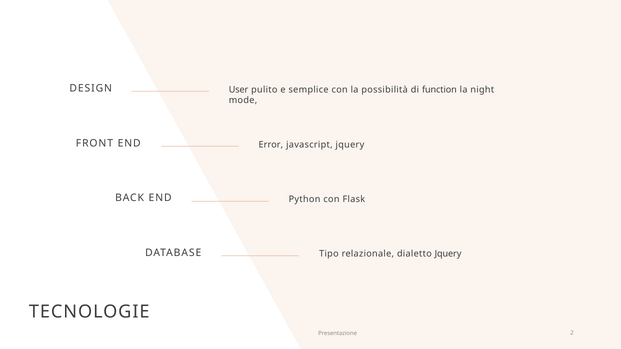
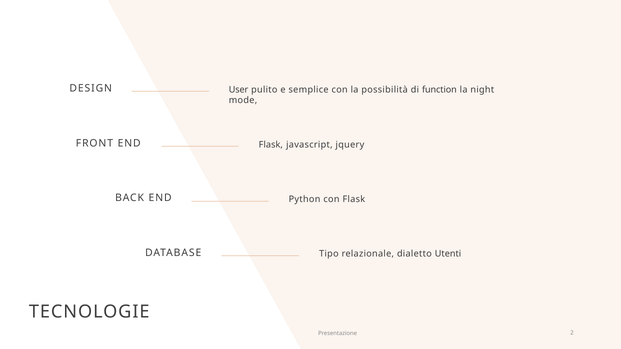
Error: Error -> Flask (271, 145)
dialetto Jquery: Jquery -> Utenti (448, 254)
